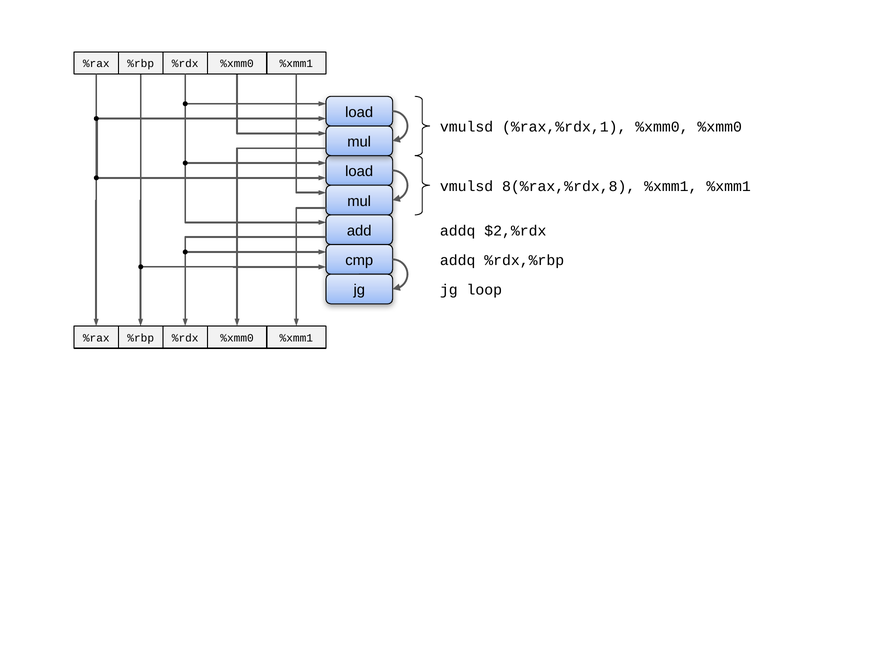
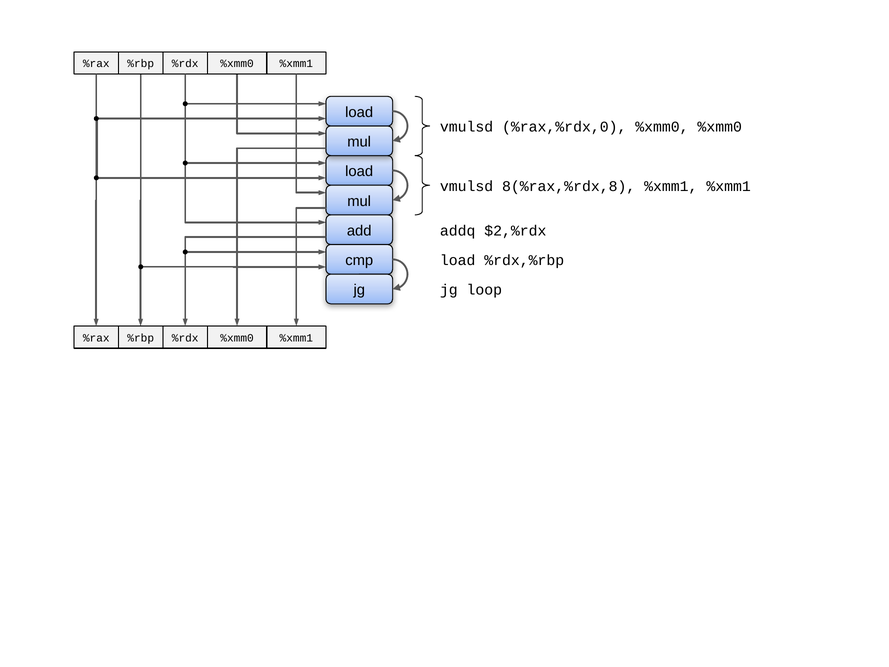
%rax,%rdx,1: %rax,%rdx,1 -> %rax,%rdx,0 (564, 127)
addq: addq -> load (458, 260)
